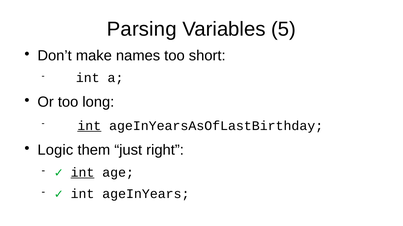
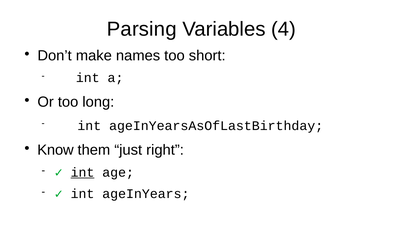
5: 5 -> 4 (284, 29)
int underline: present -> none (89, 126)
Logic: Logic -> Know (55, 150)
